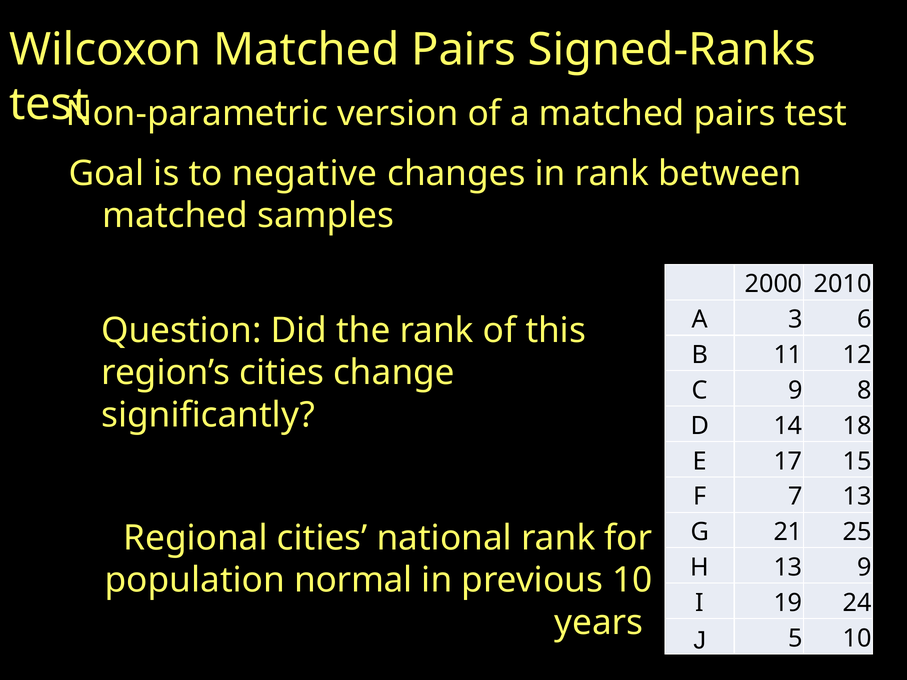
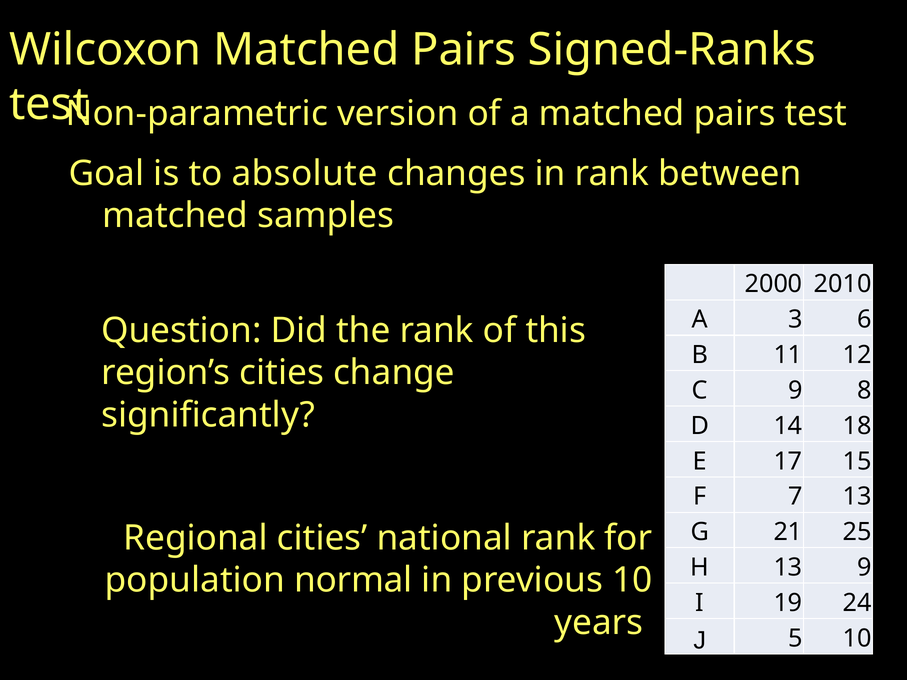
negative: negative -> absolute (305, 173)
